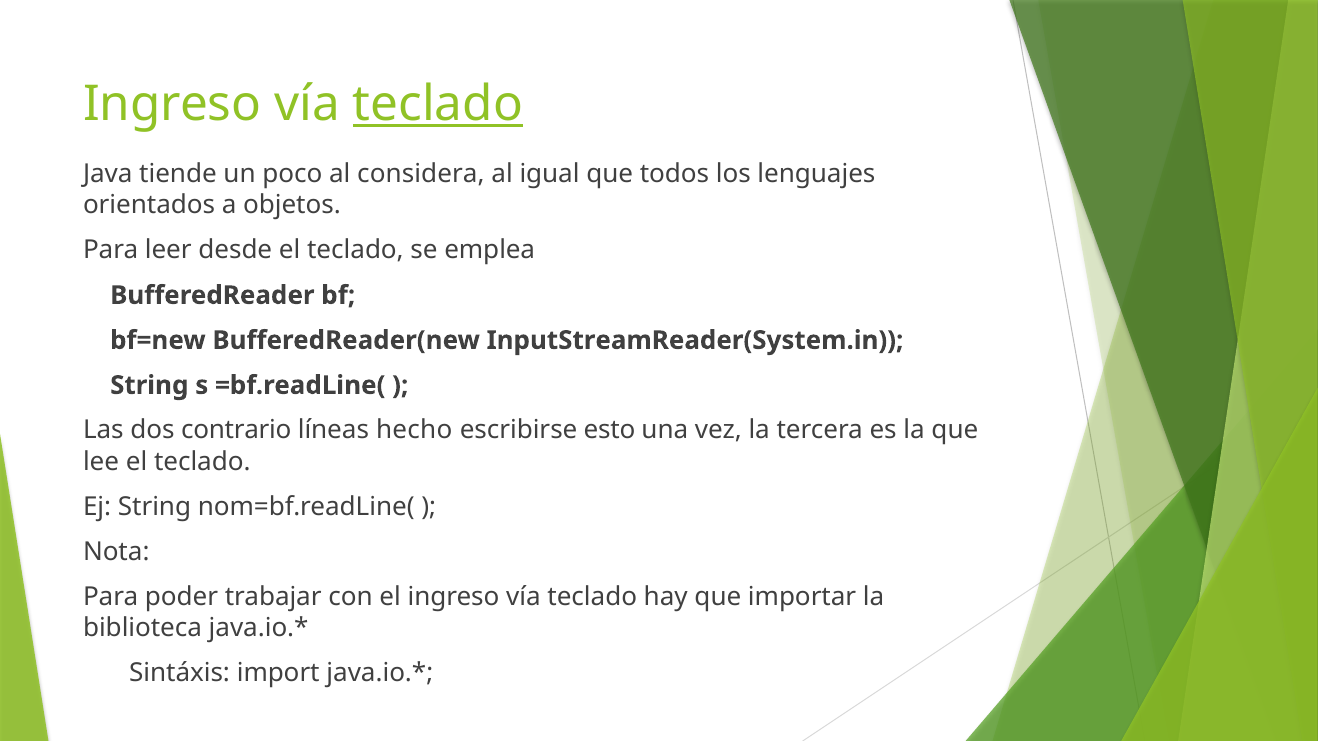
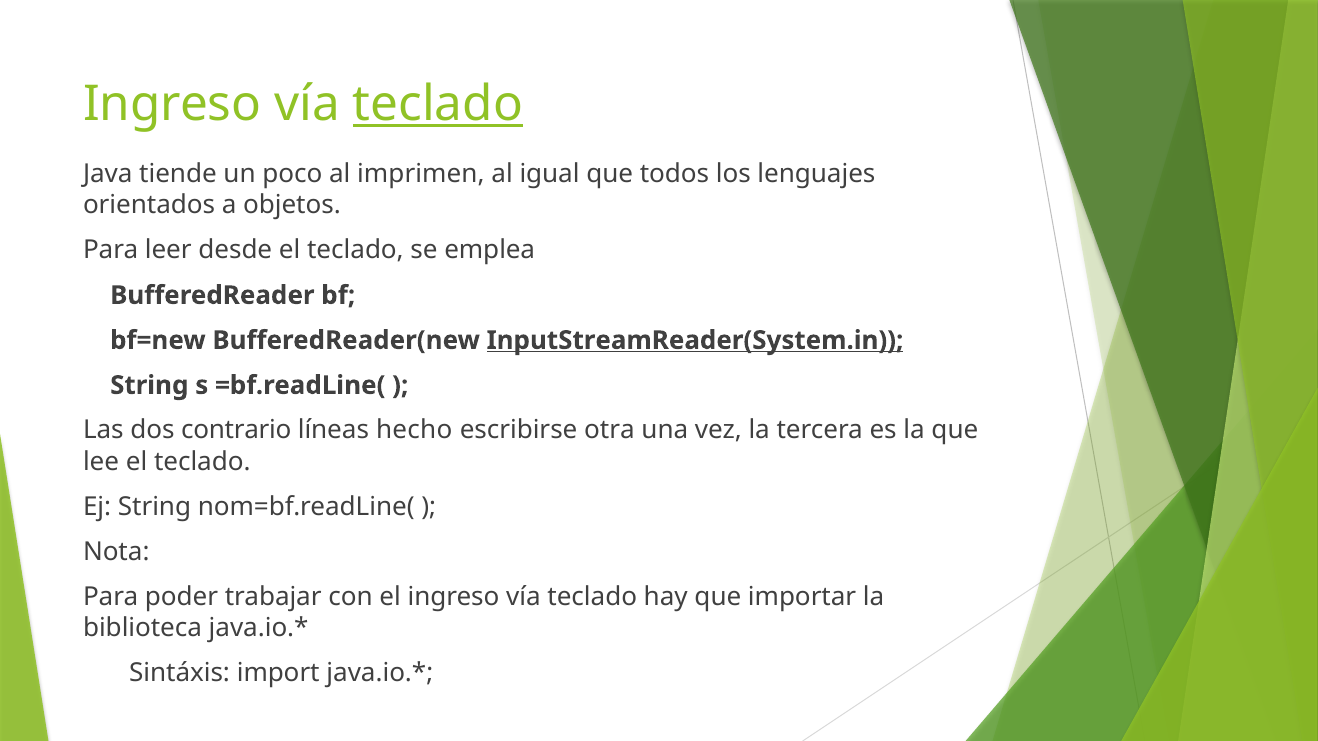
considera: considera -> imprimen (421, 174)
InputStreamReader(System.in underline: none -> present (695, 340)
esto: esto -> otra (609, 431)
